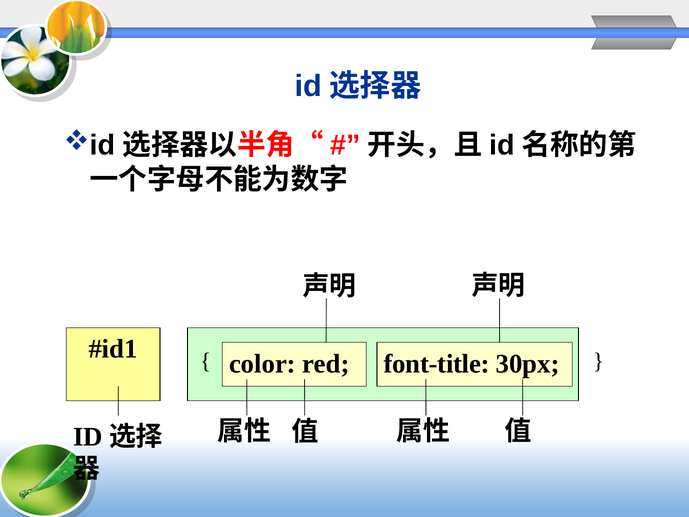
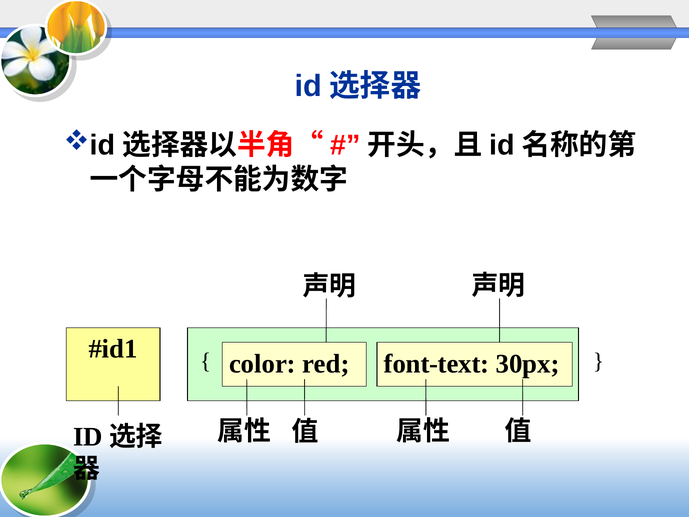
font-title: font-title -> font-text (437, 364)
